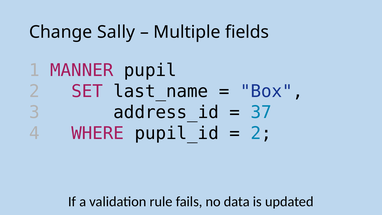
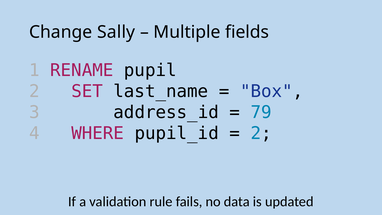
MANNER: MANNER -> RENAME (82, 70)
37: 37 -> 79 (261, 112)
